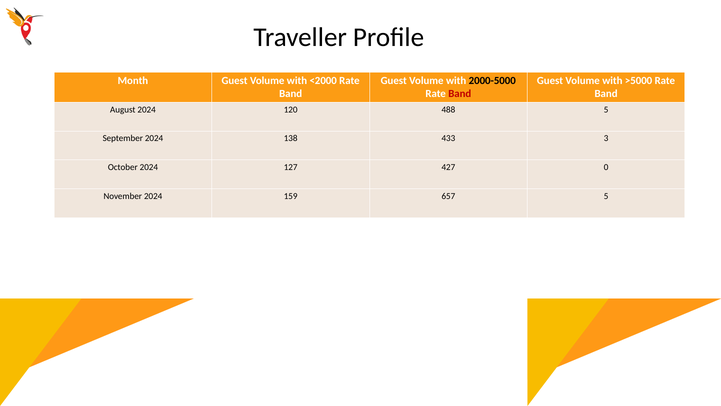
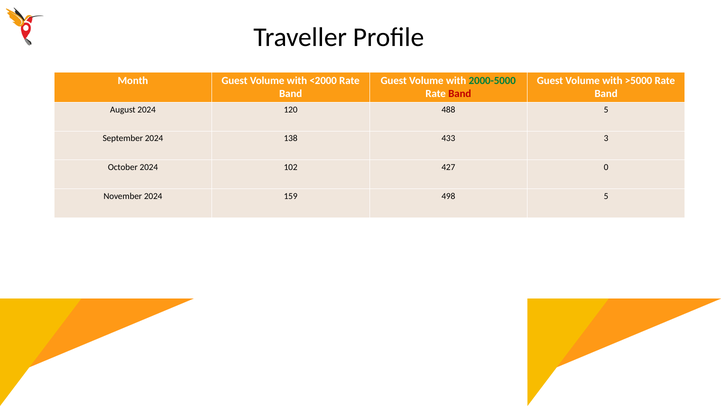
2000-5000 colour: black -> green (492, 81)
127: 127 -> 102 (291, 167)
657: 657 -> 498 (448, 196)
